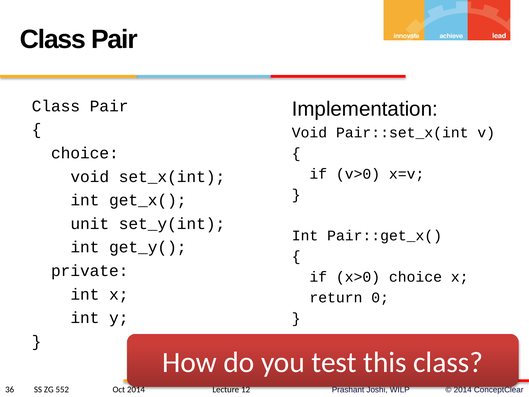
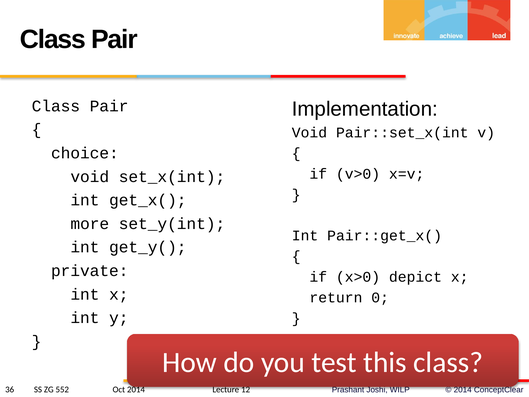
unit: unit -> more (90, 224)
x>0 choice: choice -> depict (415, 277)
